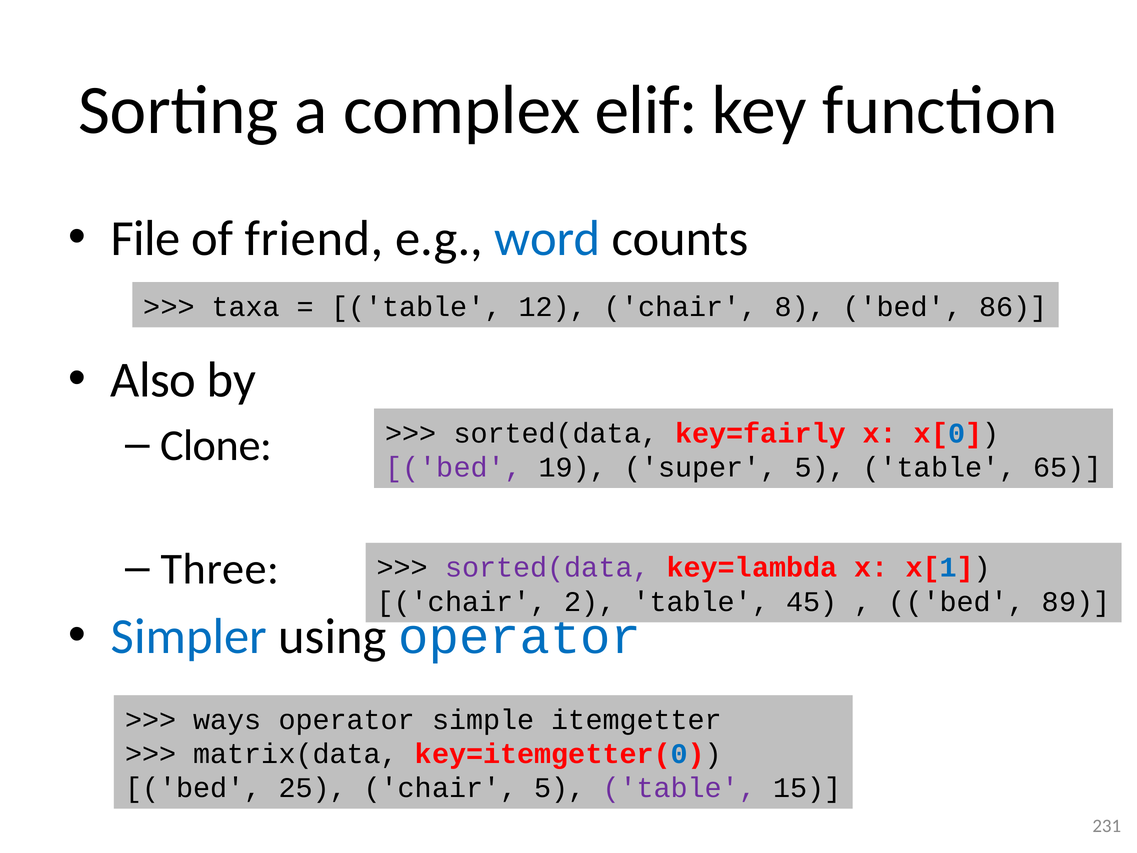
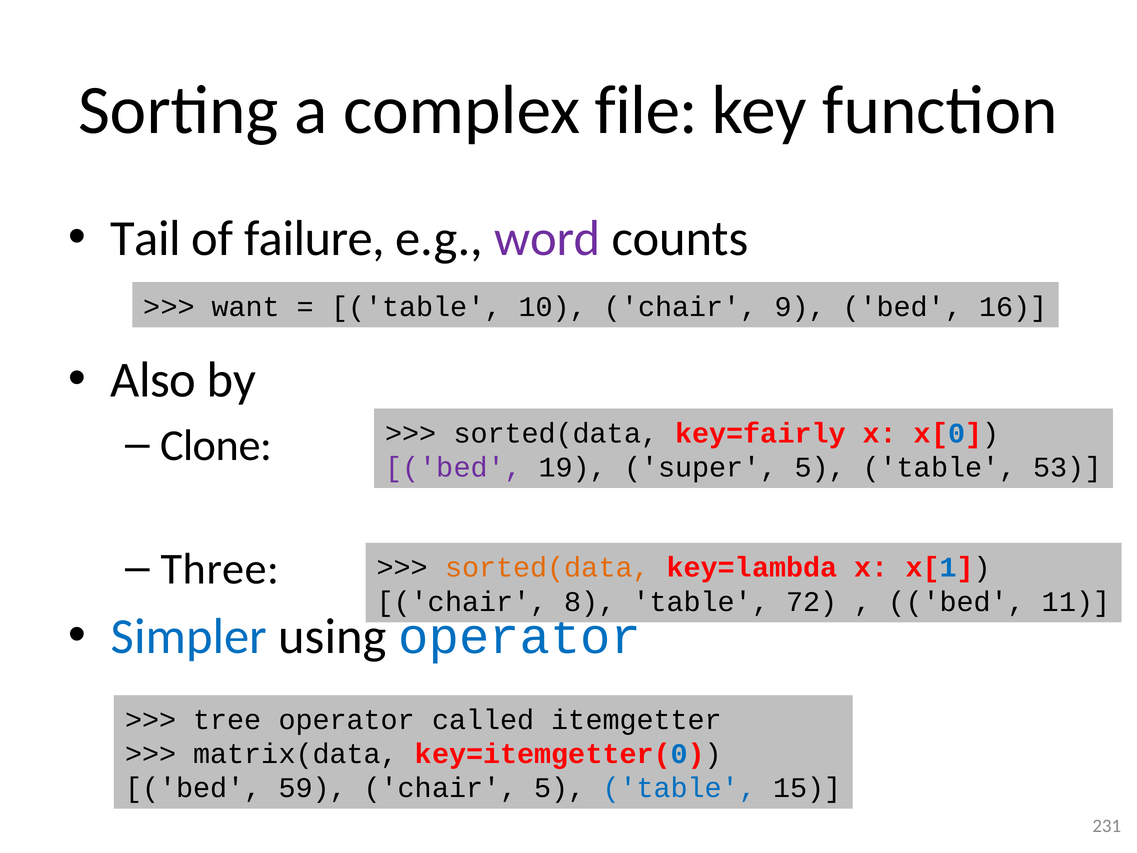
elif: elif -> file (646, 110)
File: File -> Tail (146, 239)
friend: friend -> failure (315, 239)
word colour: blue -> purple (547, 239)
taxa: taxa -> want (246, 307)
12: 12 -> 10 (553, 307)
8: 8 -> 9 (800, 307)
86: 86 -> 16 (1013, 307)
65: 65 -> 53 (1067, 467)
sorted(data colour: purple -> orange (547, 567)
2: 2 -> 8 (590, 601)
45: 45 -> 72 (812, 601)
89: 89 -> 11 (1076, 601)
ways: ways -> tree (227, 720)
simple: simple -> called (483, 720)
25: 25 -> 59 (313, 788)
table colour: purple -> blue (679, 788)
